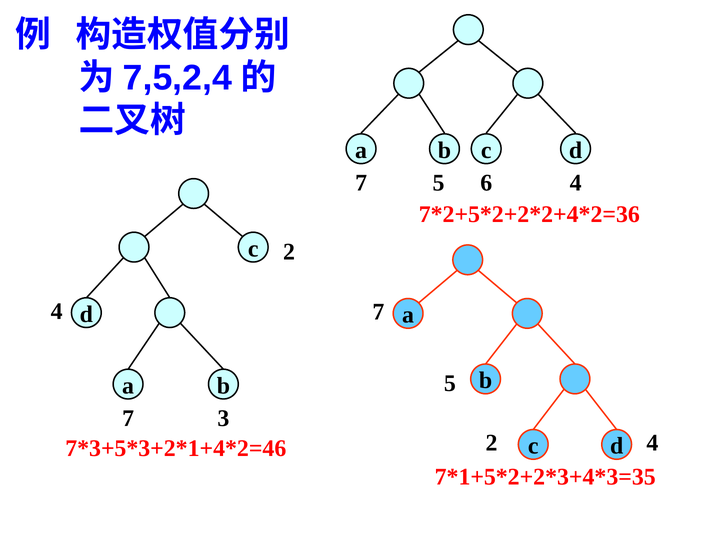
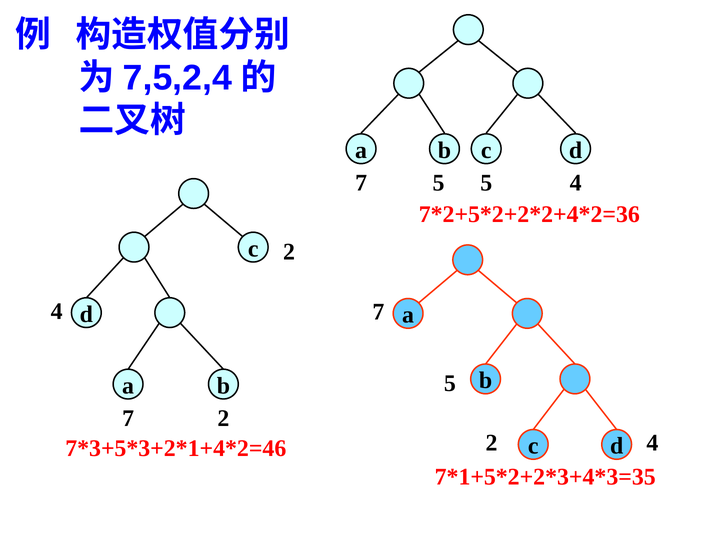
5 6: 6 -> 5 (486, 183)
7 3: 3 -> 2 (223, 419)
